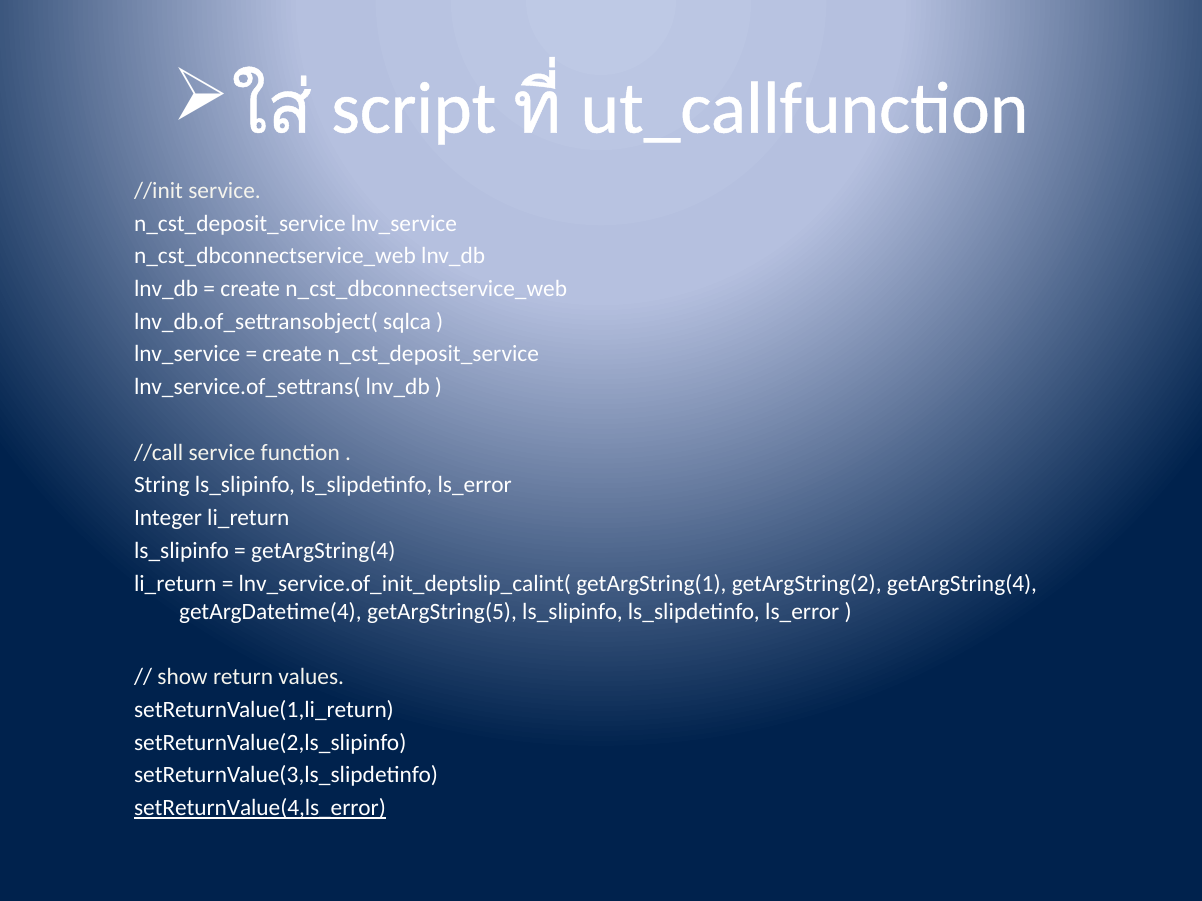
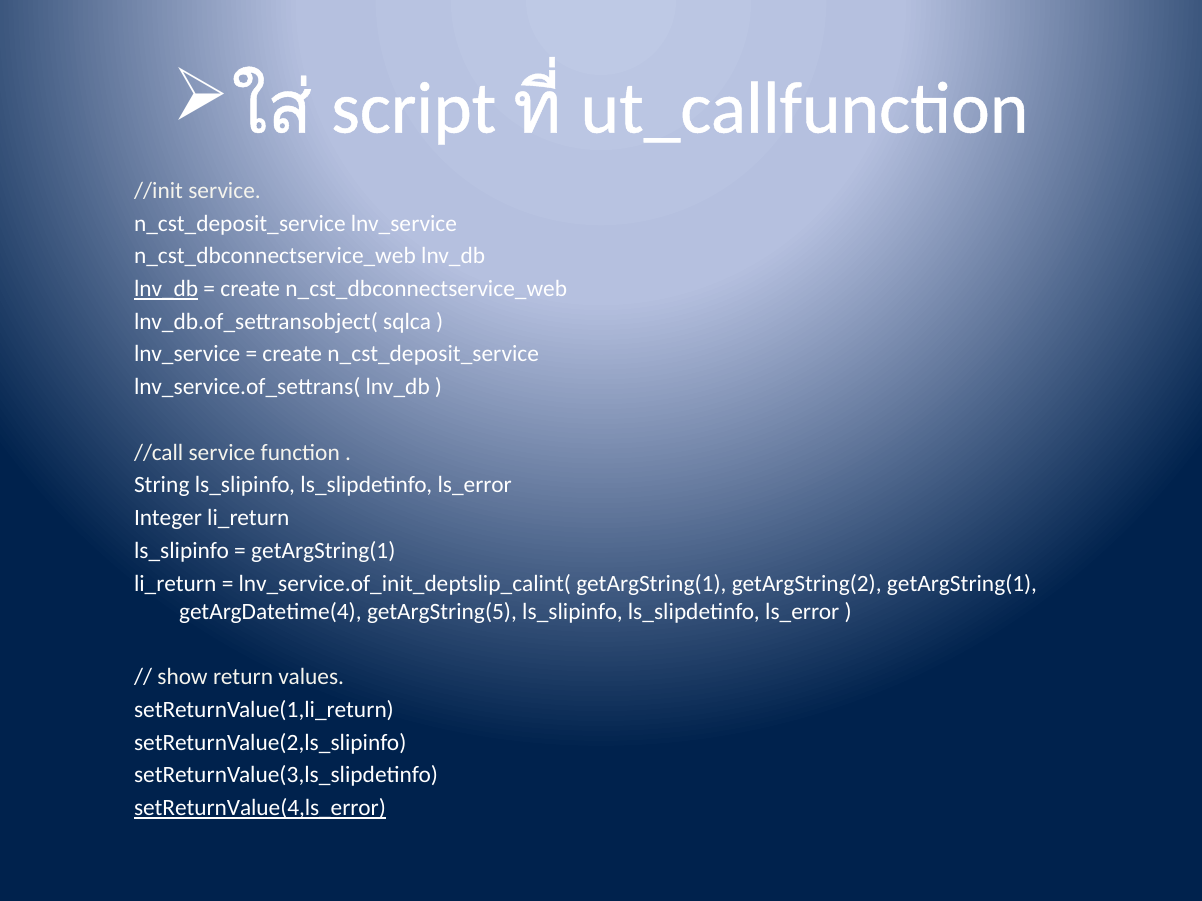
lnv_db underline: none -> present (166, 289)
getArgString(4: getArgString(4 -> getArgString(1 (323, 551)
getArgString(2 getArgString(4: getArgString(4 -> getArgString(1 (962, 584)
